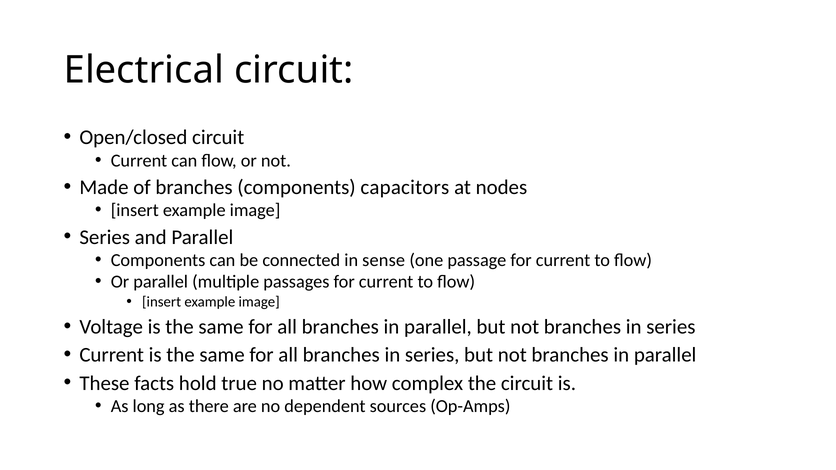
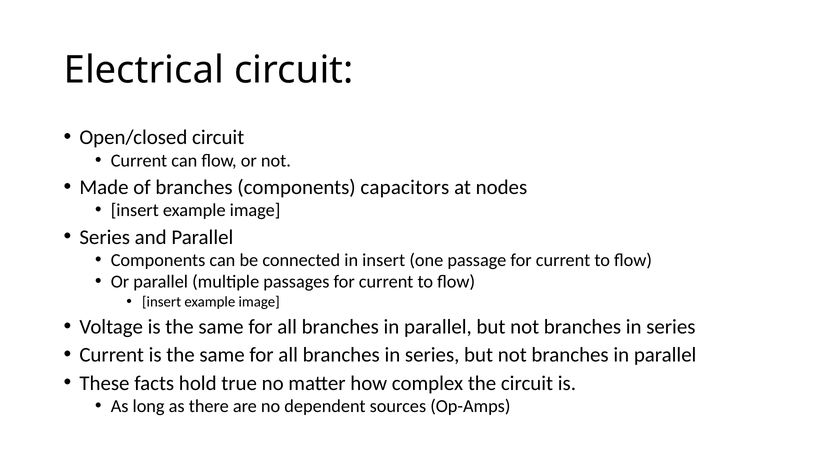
in sense: sense -> insert (384, 260)
